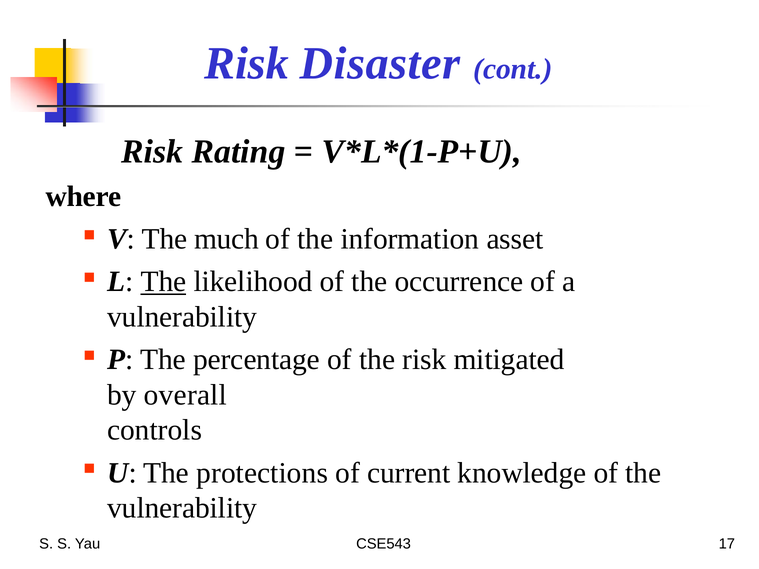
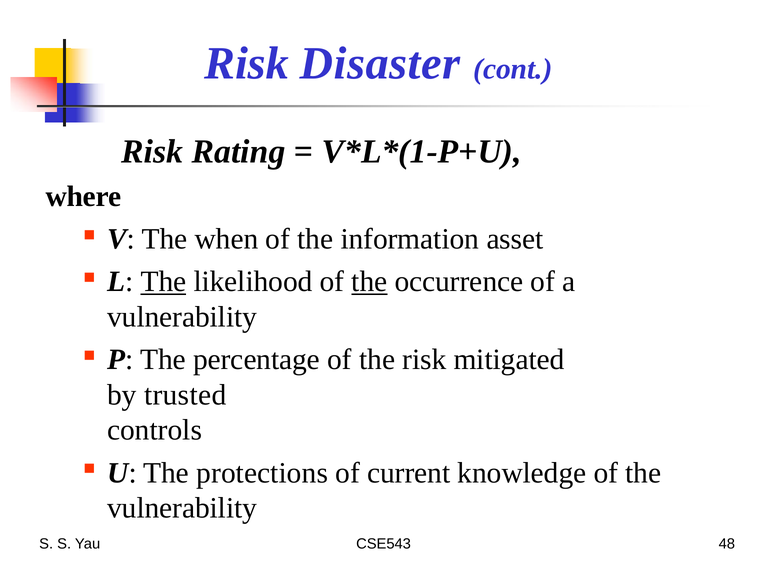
much: much -> when (227, 239)
the underline: none -> present (369, 282)
overall: overall -> trusted (185, 395)
17: 17 -> 48 (727, 544)
